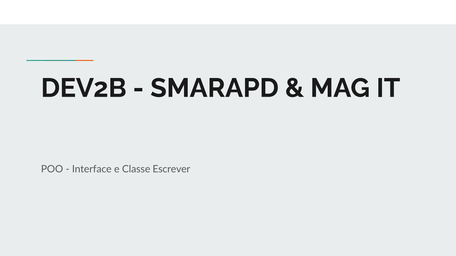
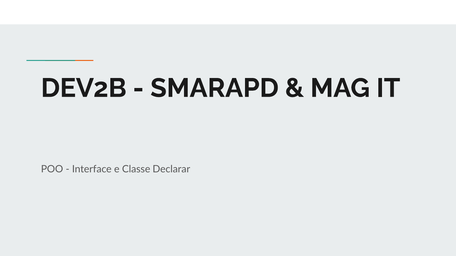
Escrever: Escrever -> Declarar (171, 170)
